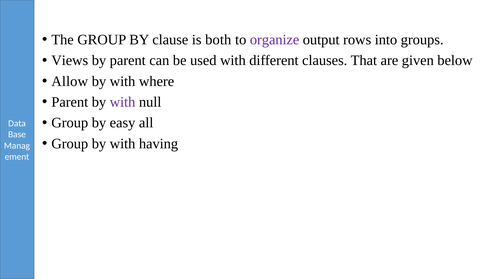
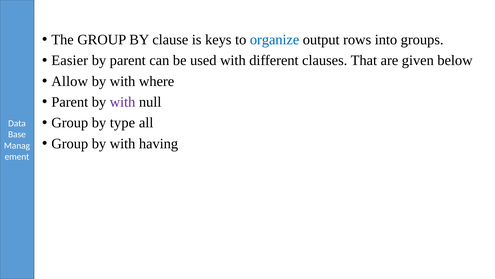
both: both -> keys (218, 40)
organize colour: purple -> blue (275, 40)
Views: Views -> Easier (70, 60)
easy: easy -> type (122, 123)
